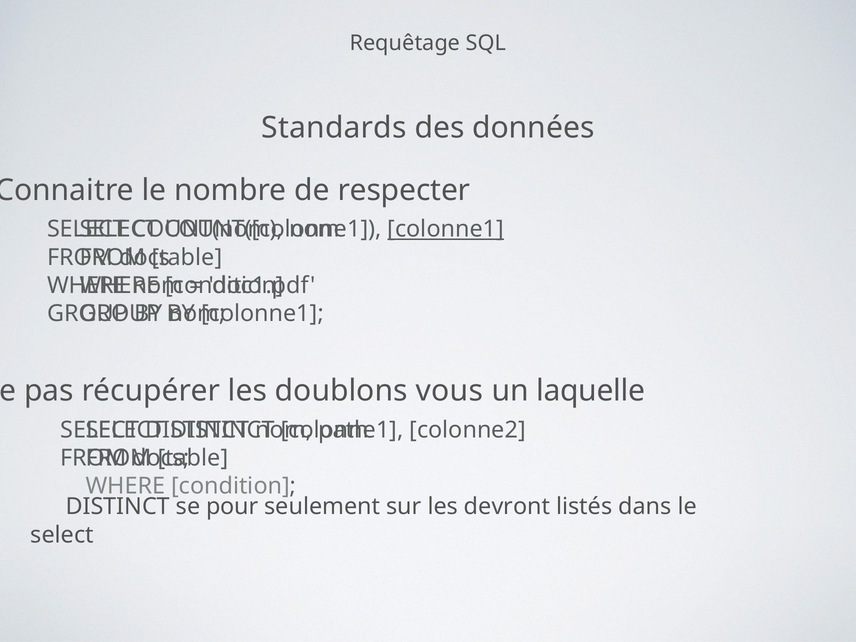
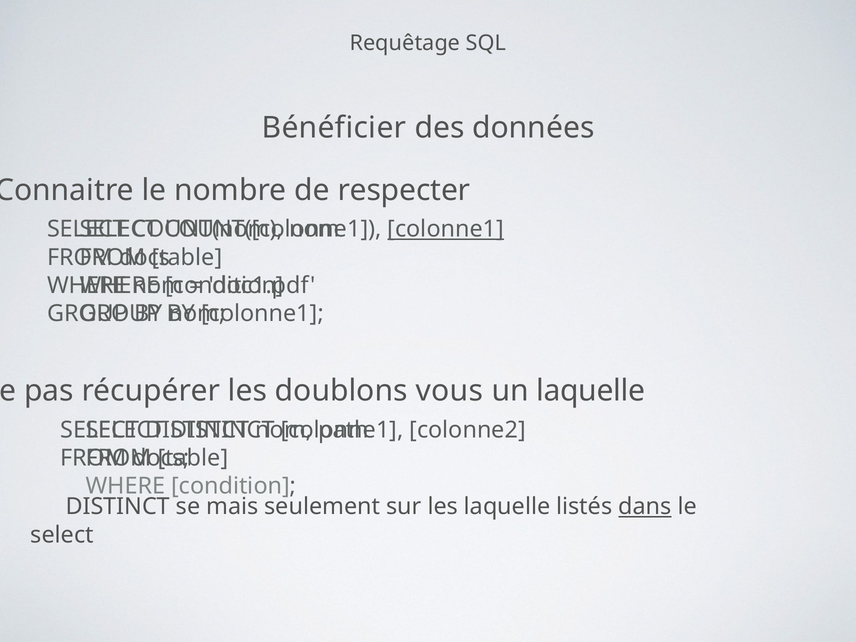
Standards: Standards -> Bénéficier (334, 128)
pour: pour -> mais (232, 507)
les devront: devront -> laquelle (507, 507)
dans underline: none -> present (645, 507)
